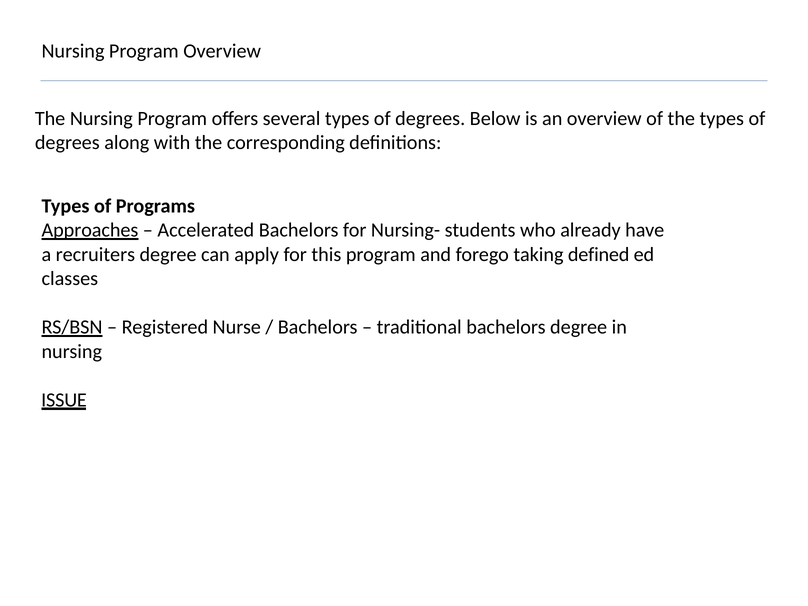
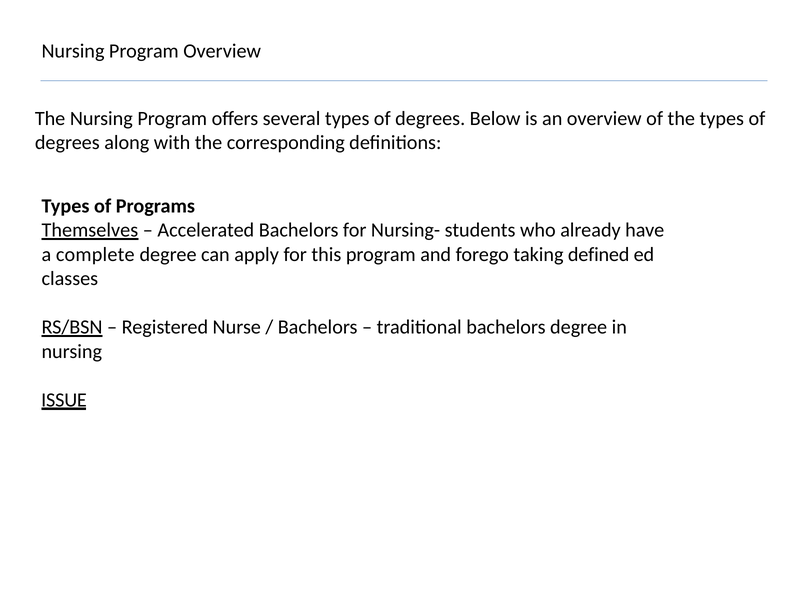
Approaches: Approaches -> Themselves (90, 230)
recruiters: recruiters -> complete (95, 255)
